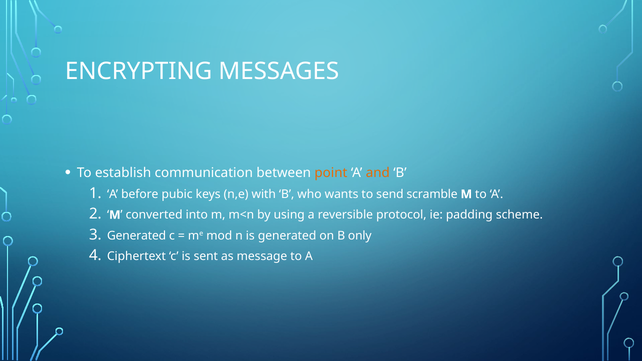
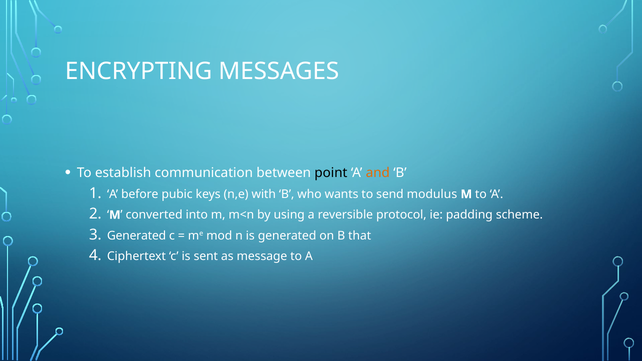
point colour: orange -> black (331, 173)
scramble: scramble -> modulus (432, 194)
only: only -> that (360, 236)
